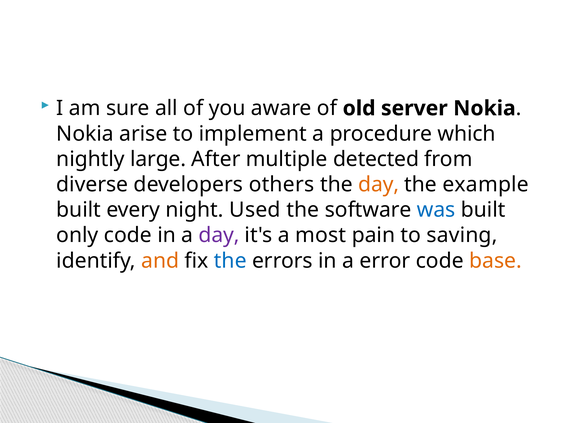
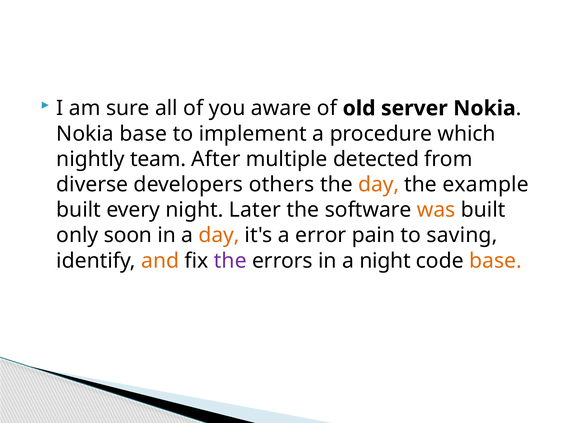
Nokia arise: arise -> base (143, 134)
large: large -> team (158, 159)
Used: Used -> Later (255, 210)
was colour: blue -> orange (436, 210)
only code: code -> soon (128, 235)
day colour: purple -> orange (219, 235)
most: most -> error (321, 235)
the colour: blue -> purple (230, 261)
a error: error -> night (385, 261)
